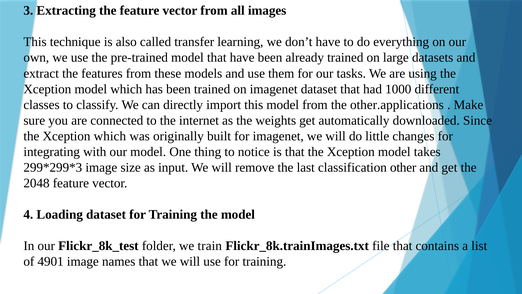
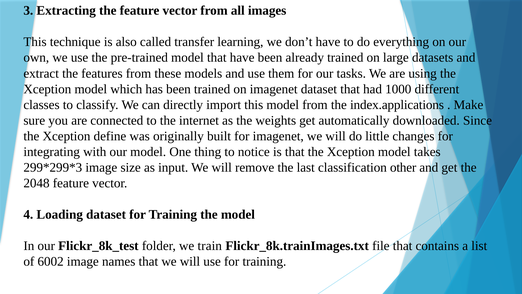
other.applications: other.applications -> index.applications (397, 105)
Xception which: which -> define (110, 136)
4901: 4901 -> 6002 (51, 261)
